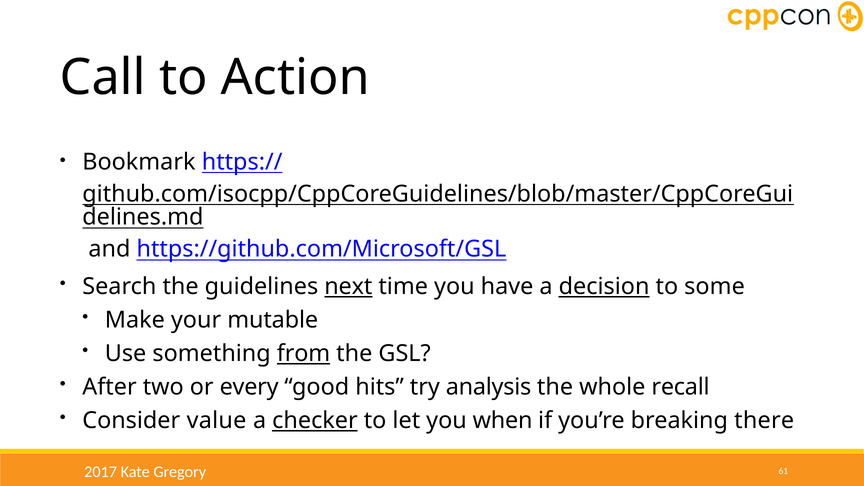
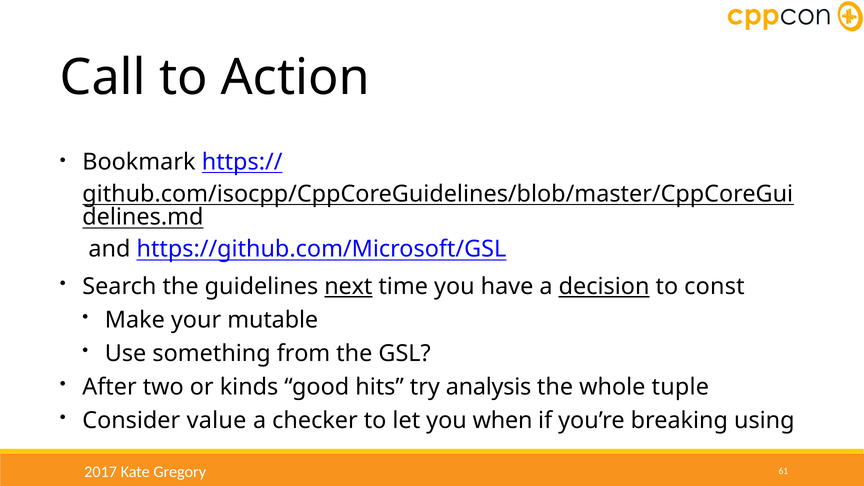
some: some -> const (714, 287)
from underline: present -> none (304, 354)
every: every -> kinds (249, 387)
recall: recall -> tuple (680, 387)
checker underline: present -> none (315, 420)
there: there -> using (764, 420)
